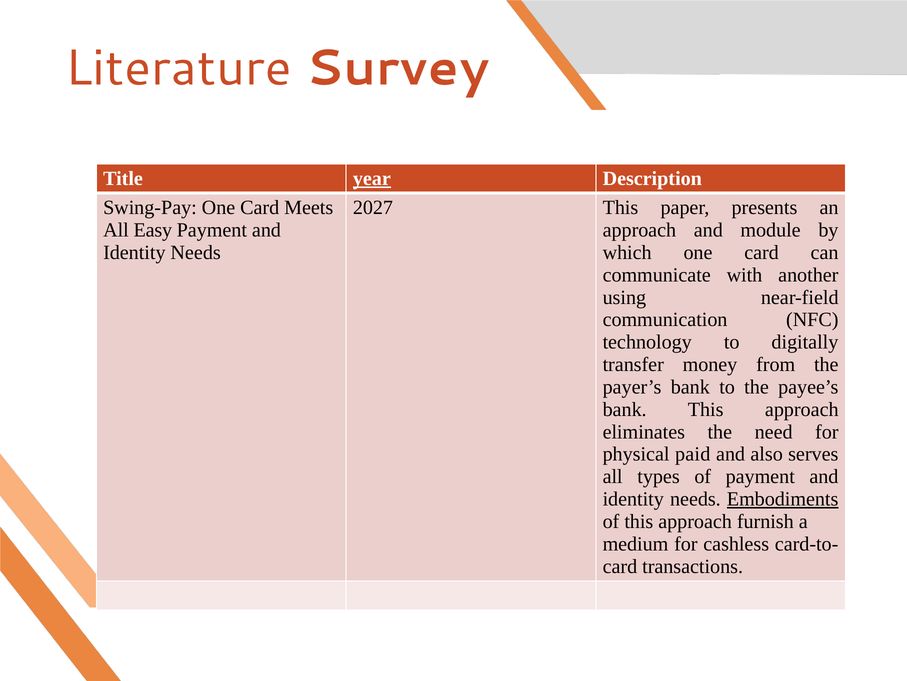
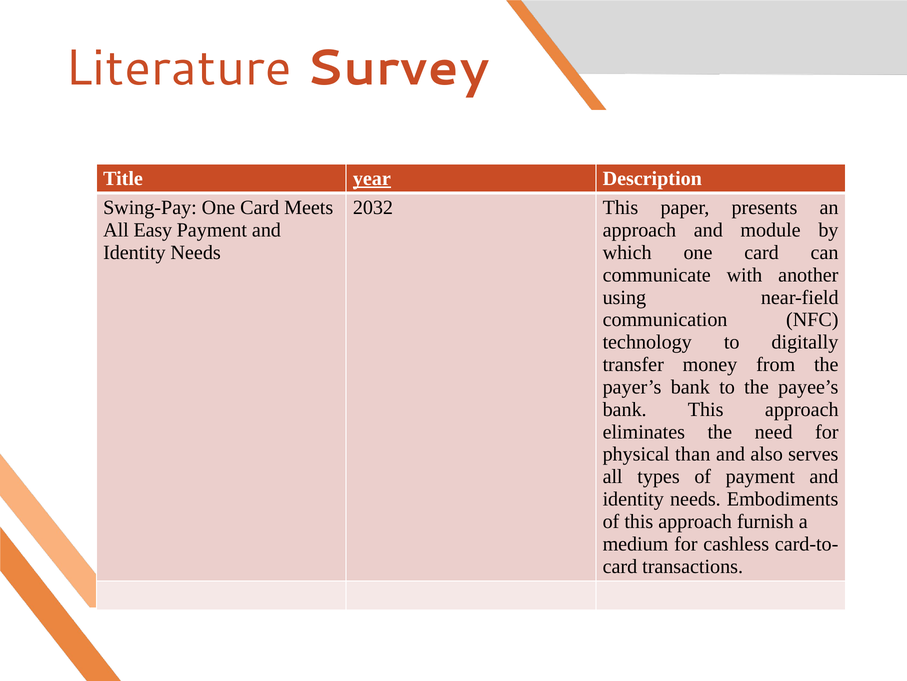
2027: 2027 -> 2032 (373, 208)
paid: paid -> than (693, 454)
Embodiments underline: present -> none (783, 499)
